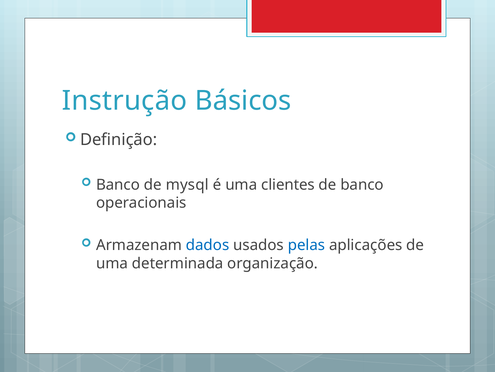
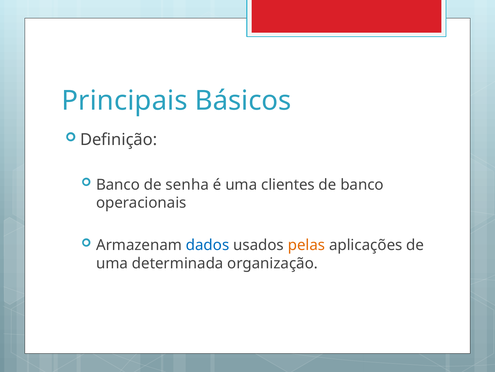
Instrução: Instrução -> Principais (125, 100)
mysql: mysql -> senha (187, 184)
pelas colour: blue -> orange (306, 245)
